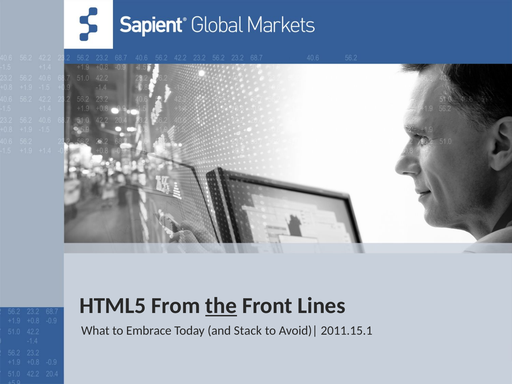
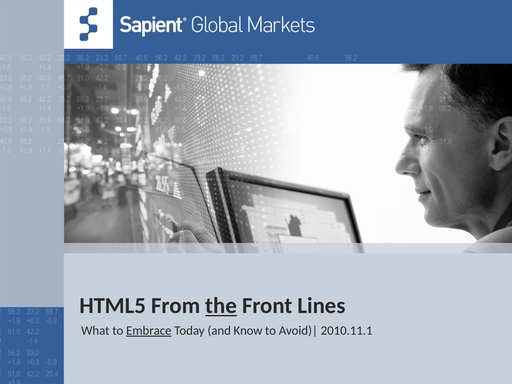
Embrace underline: none -> present (149, 331)
Stack: Stack -> Know (248, 331)
2011.15.1: 2011.15.1 -> 2010.11.1 (347, 331)
